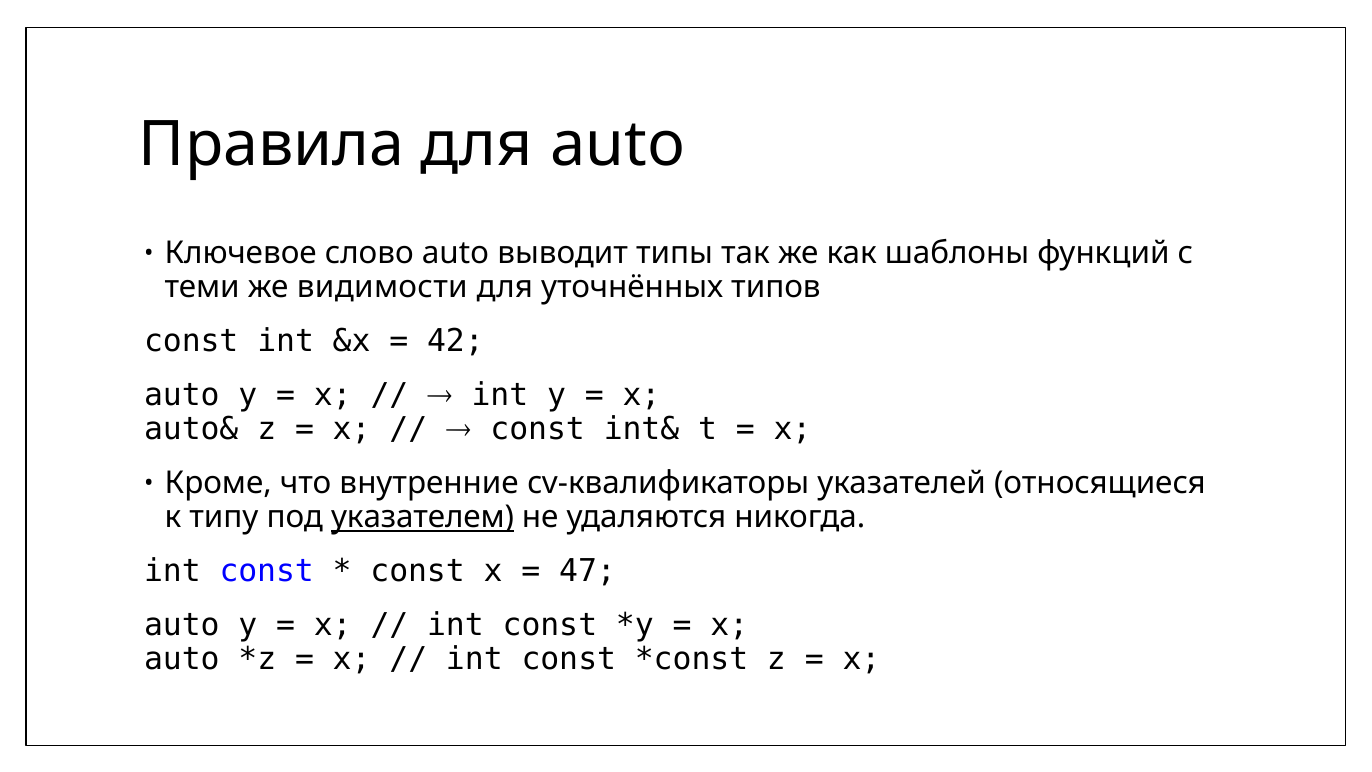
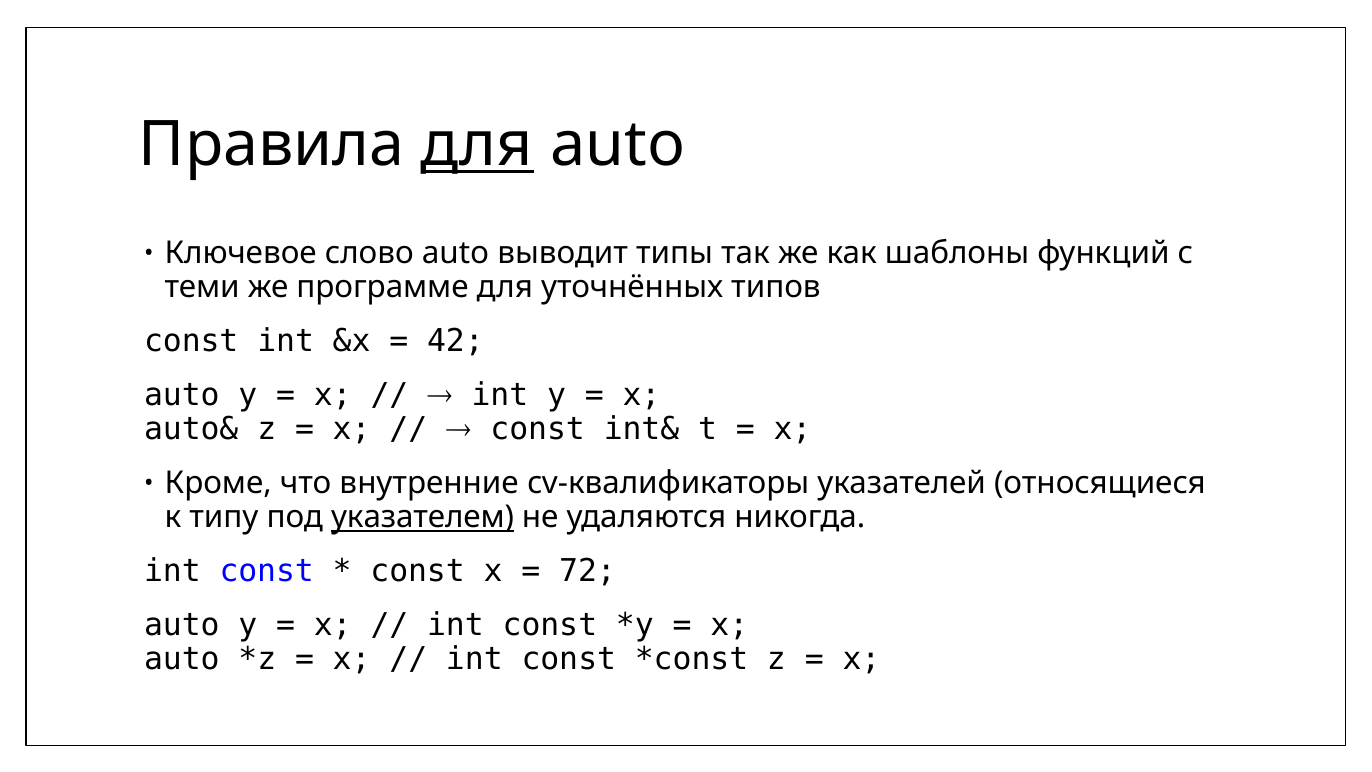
для underline: none -> present (477, 144)
видимости: видимости -> программе (383, 287)
47: 47 -> 72 (587, 571)
